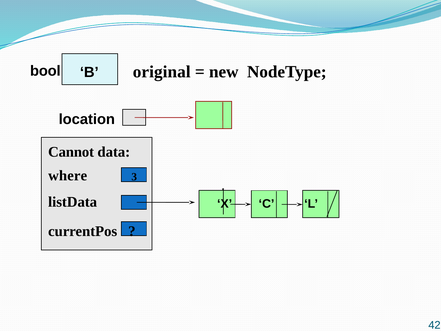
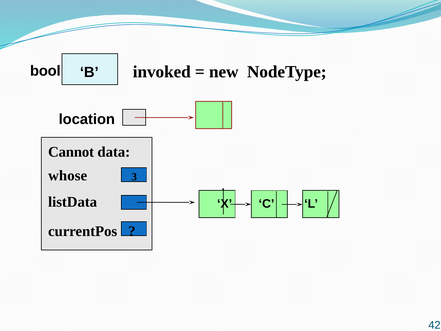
original: original -> invoked (162, 72)
where: where -> whose (68, 175)
